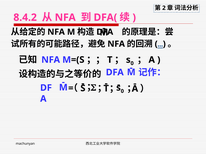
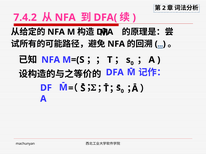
8.4.2: 8.4.2 -> 7.4.2 (25, 18)
